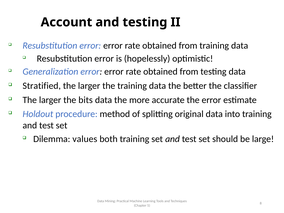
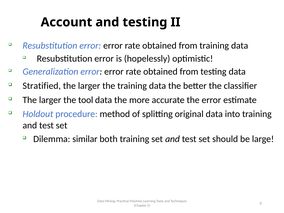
bits: bits -> tool (86, 100)
values: values -> similar (85, 139)
